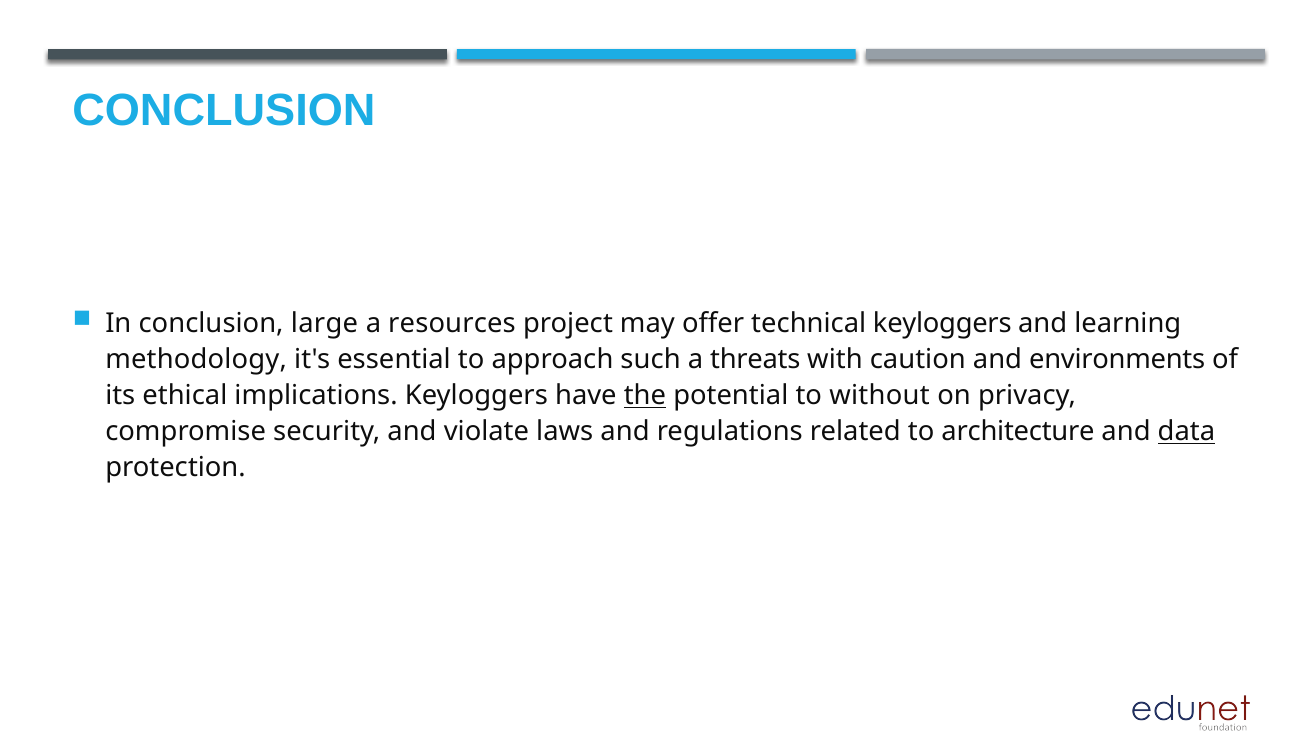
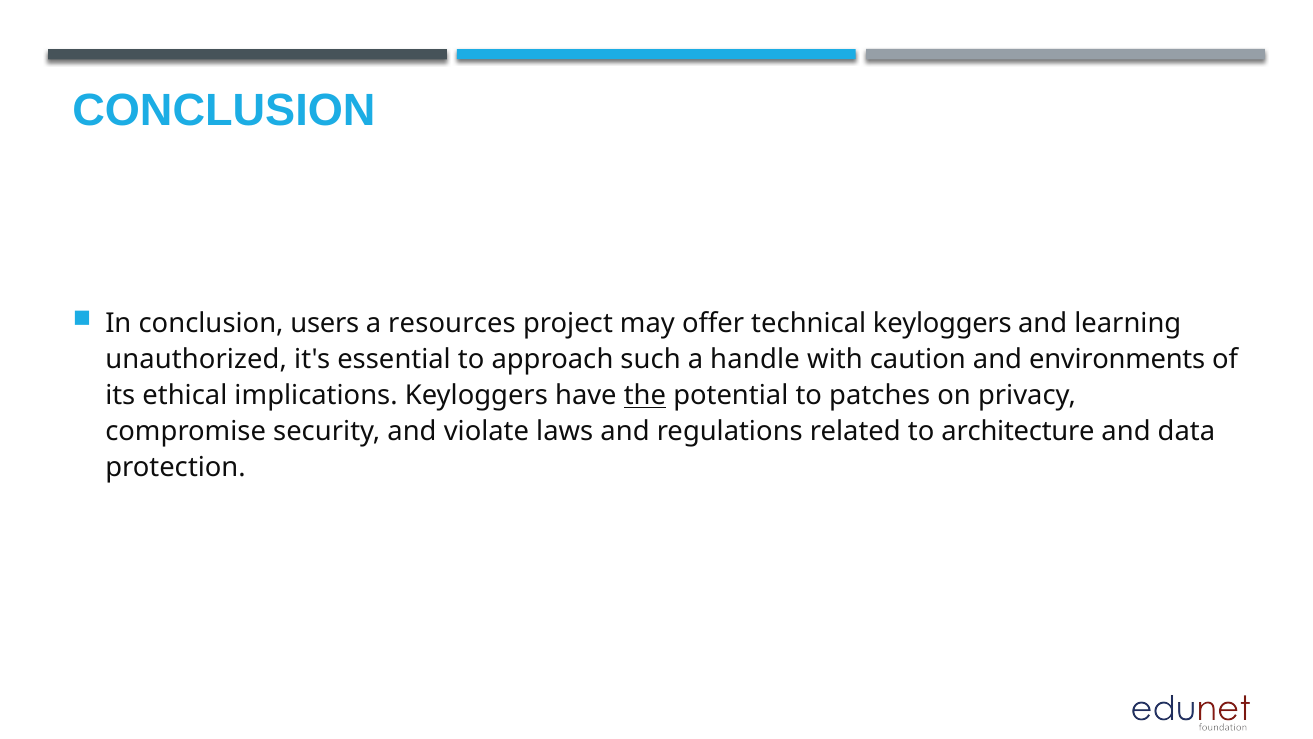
large: large -> users (325, 323)
methodology: methodology -> unauthorized (196, 359)
threats: threats -> handle (755, 359)
without: without -> patches (880, 395)
data underline: present -> none (1186, 432)
